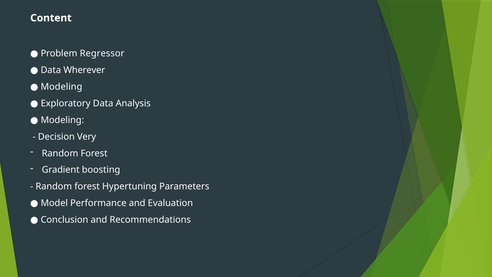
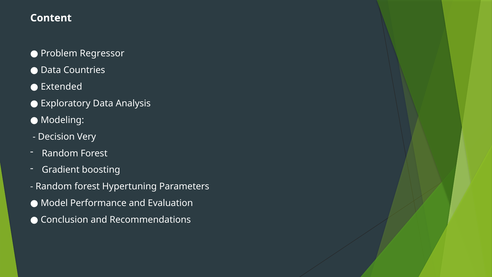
Wherever: Wherever -> Countries (84, 70)
Modeling: Modeling -> Extended (61, 87)
